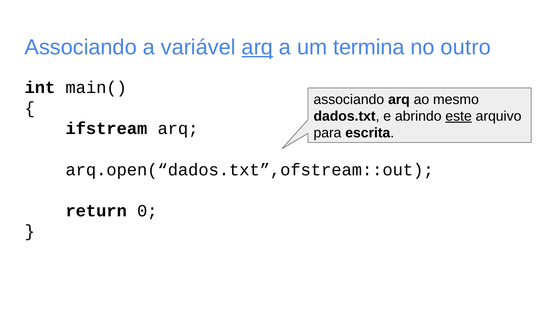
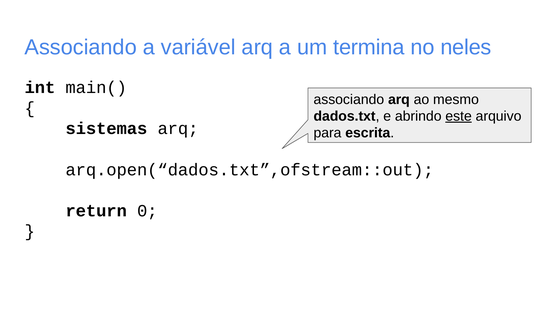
arq underline: present -> none (257, 47)
outro: outro -> neles (466, 47)
ifstream: ifstream -> sistemas (106, 128)
